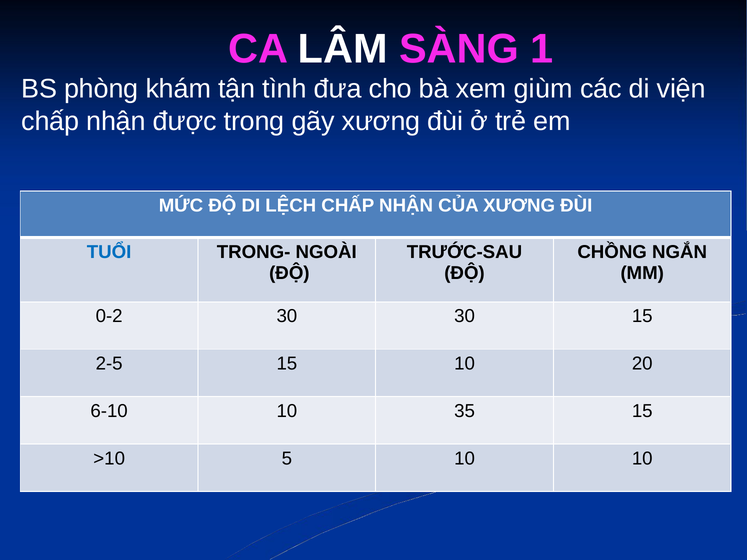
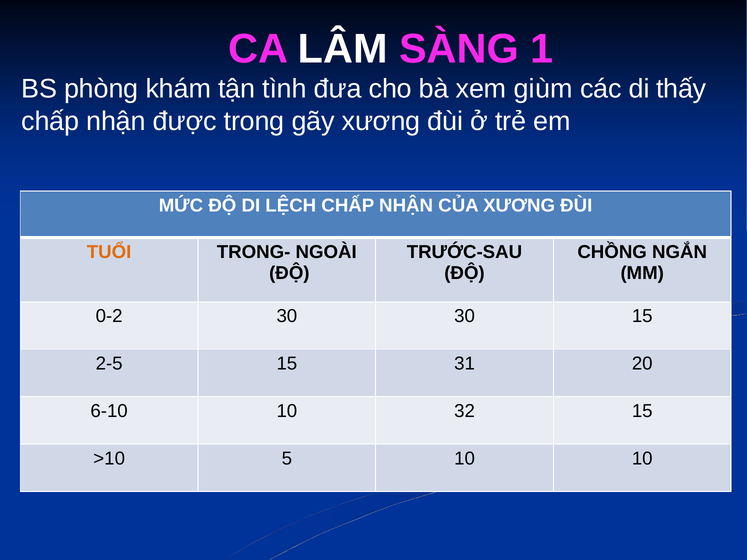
viện: viện -> thấy (681, 89)
TUỔI colour: blue -> orange (109, 252)
15 10: 10 -> 31 (465, 364)
35: 35 -> 32 (465, 411)
